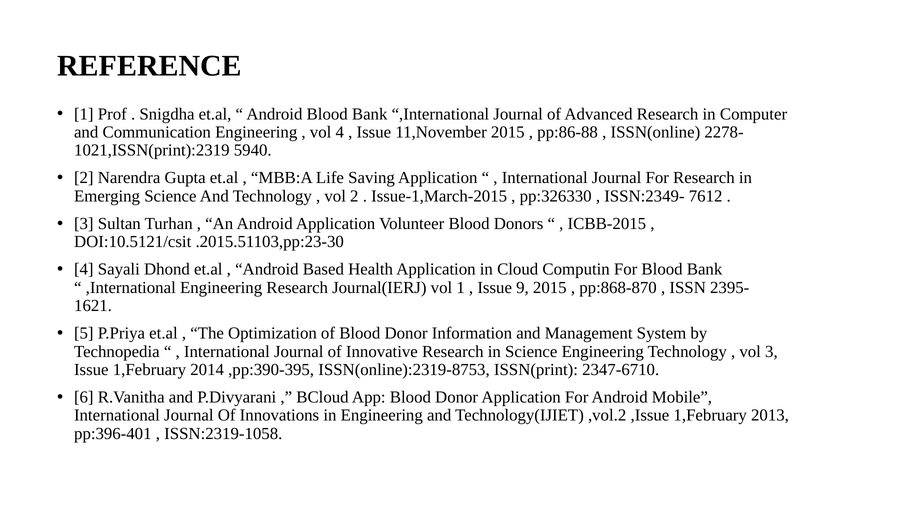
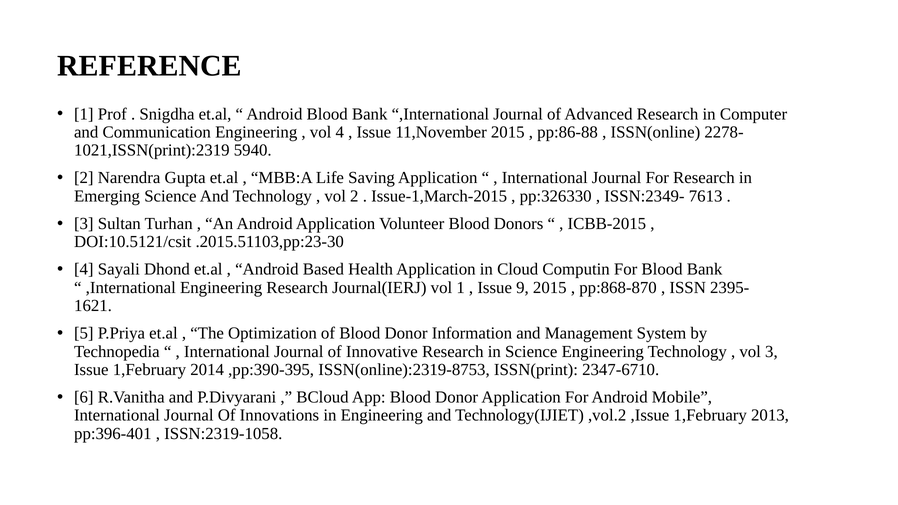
7612: 7612 -> 7613 (706, 196)
